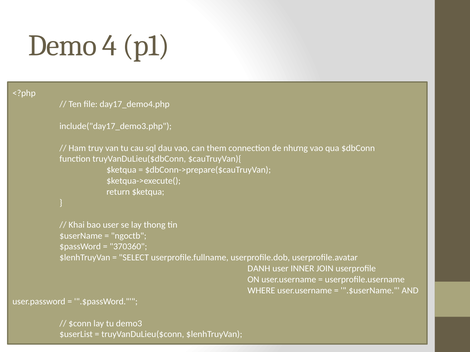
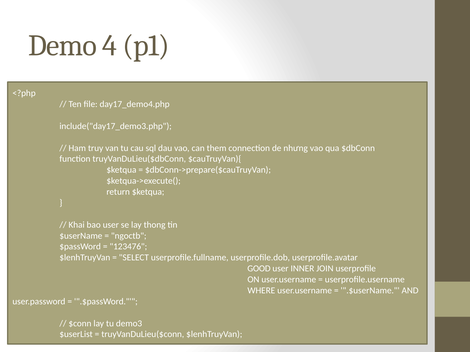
370360: 370360 -> 123476 (128, 247)
DANH: DANH -> GOOD (259, 269)
